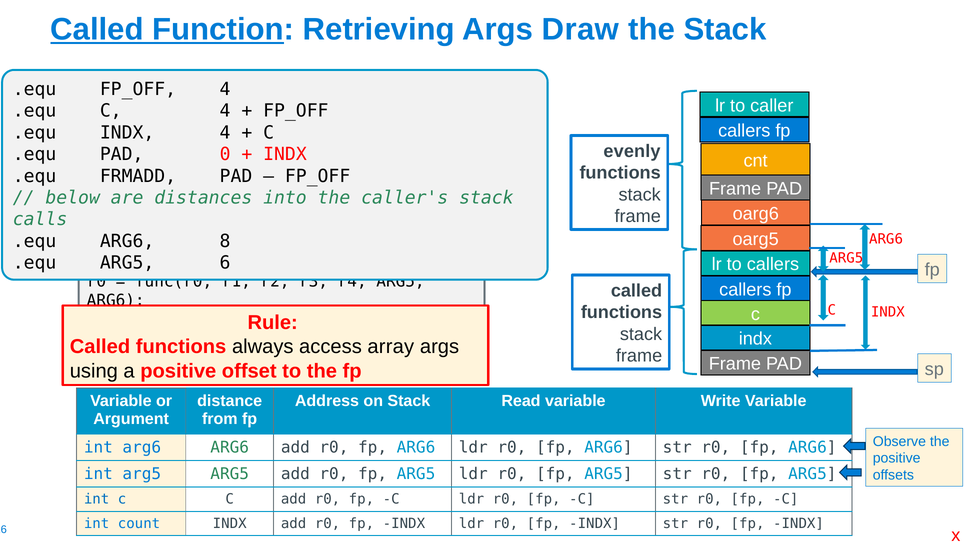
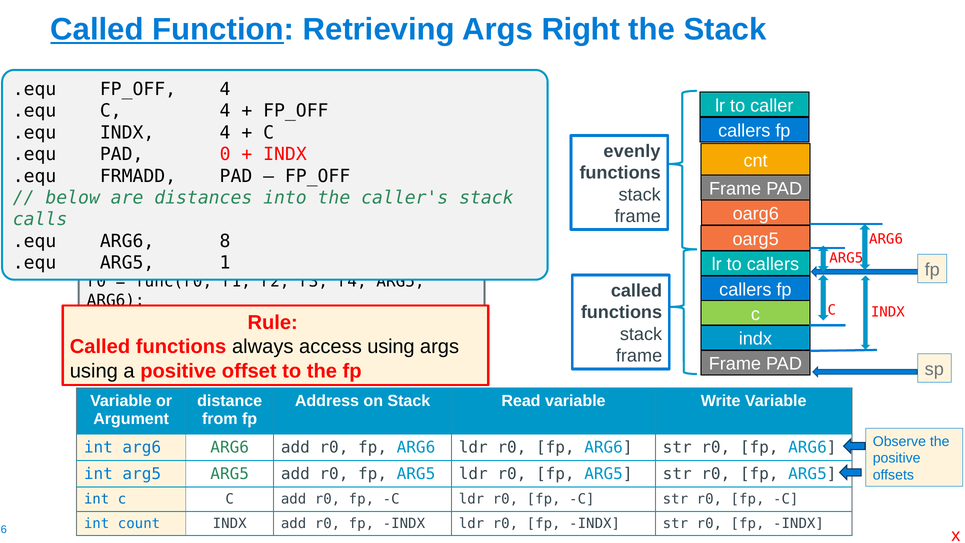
Draw: Draw -> Right (581, 29)
6: 6 -> 1 (225, 263)
access array: array -> using (391, 347)
